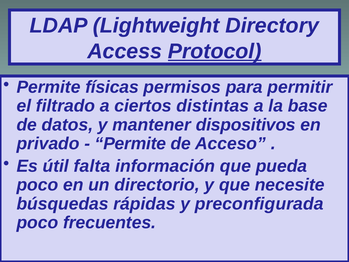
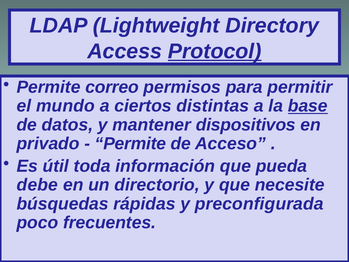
físicas: físicas -> correo (112, 87)
filtrado: filtrado -> mundo (65, 106)
base underline: none -> present (308, 106)
falta: falta -> toda (92, 166)
poco: poco -> debe (37, 185)
